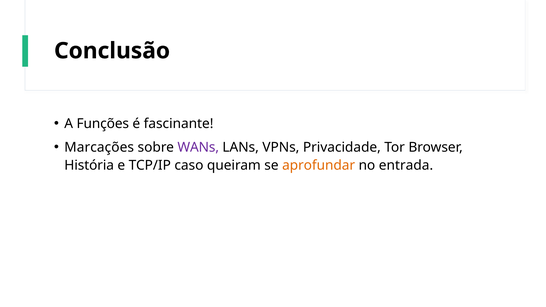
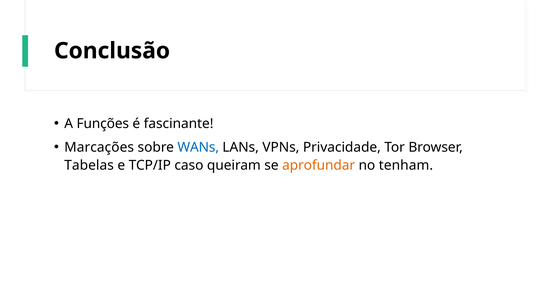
WANs colour: purple -> blue (198, 147)
História: História -> Tabelas (89, 165)
entrada: entrada -> tenham (406, 165)
